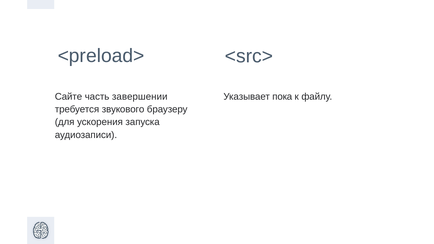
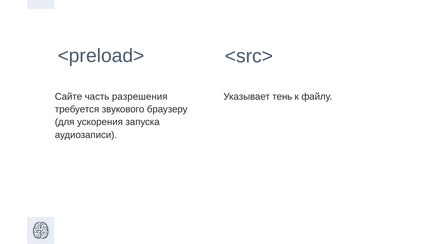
завершении: завершении -> разрешения (140, 97)
пока: пока -> тень (282, 97)
